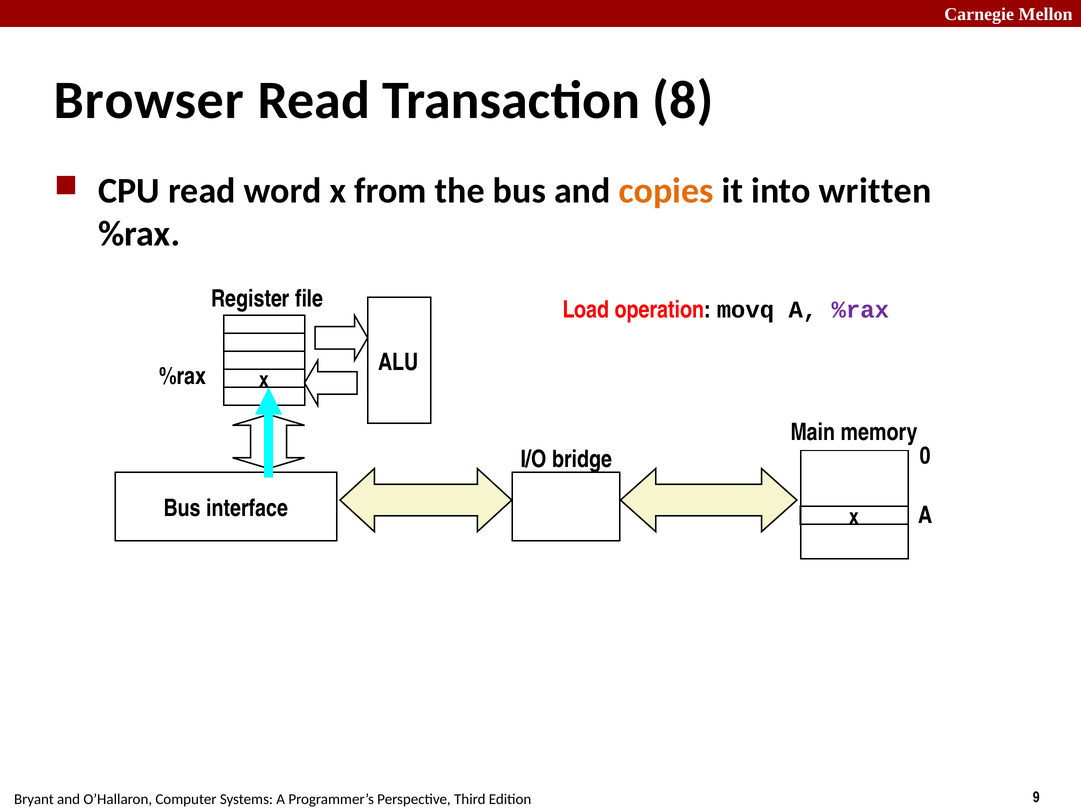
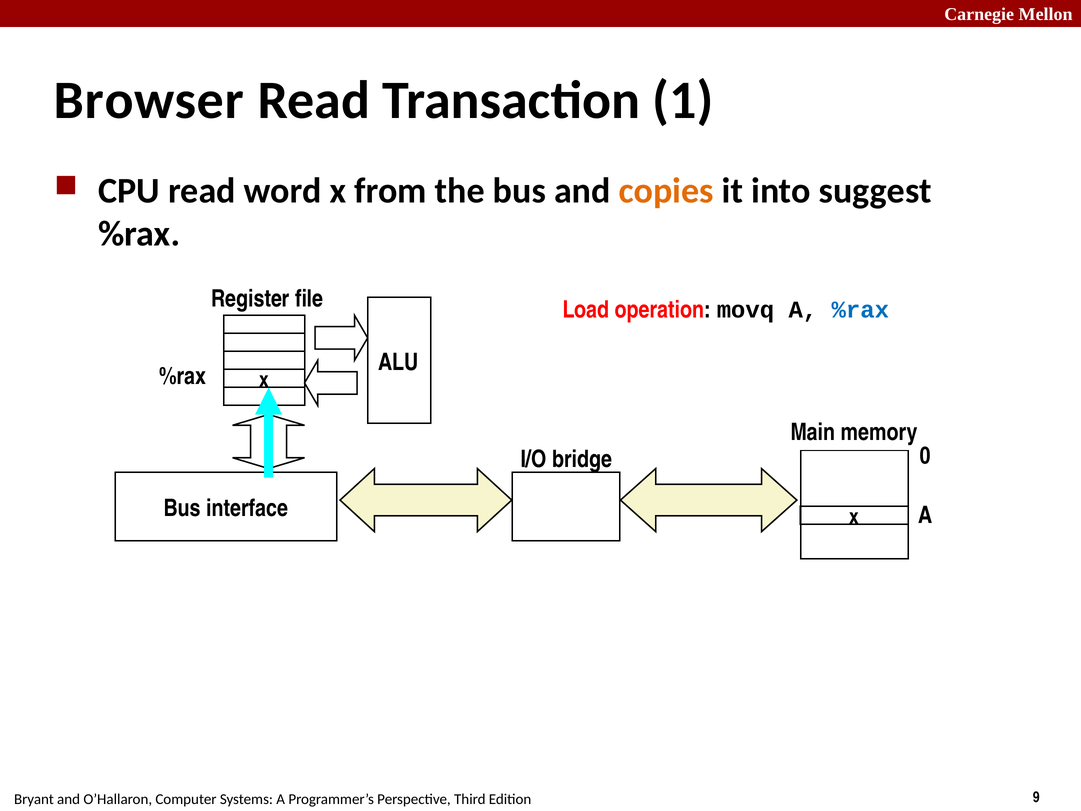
8: 8 -> 1 (683, 100)
written: written -> suggest (875, 191)
%rax colour: purple -> blue (860, 310)
